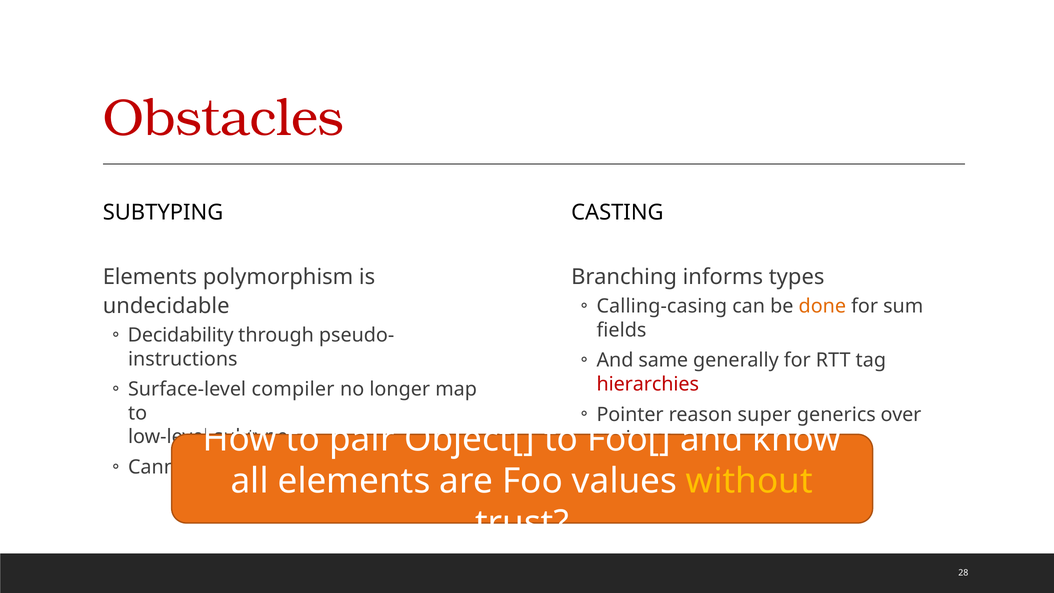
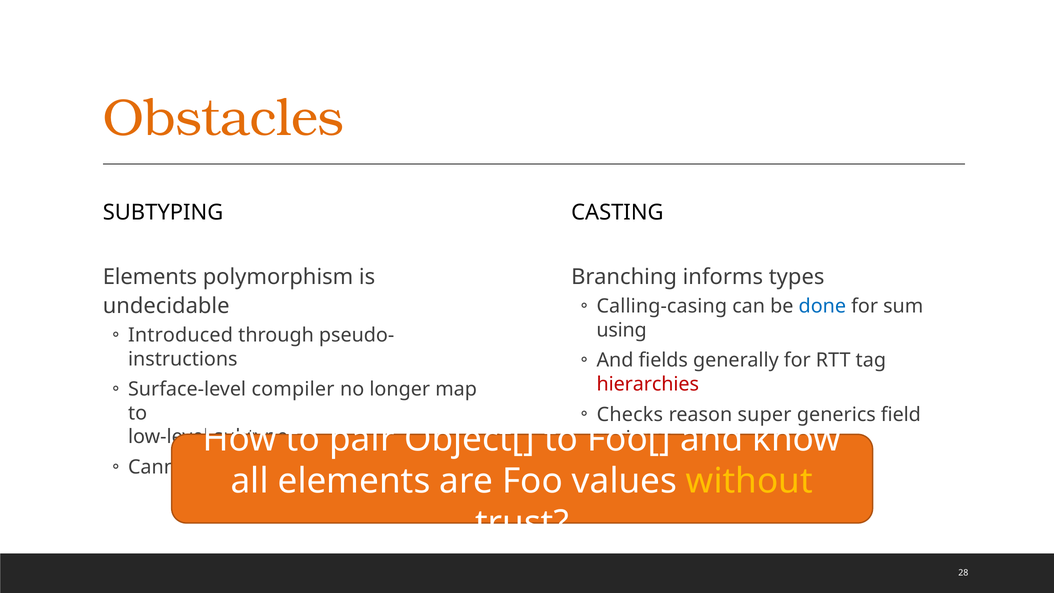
Obstacles colour: red -> orange (224, 118)
done colour: orange -> blue (822, 306)
fields: fields -> using (622, 330)
Decidability: Decidability -> Introduced (180, 335)
same: same -> fields (663, 360)
Pointer: Pointer -> Checks (630, 414)
over: over -> field (901, 414)
